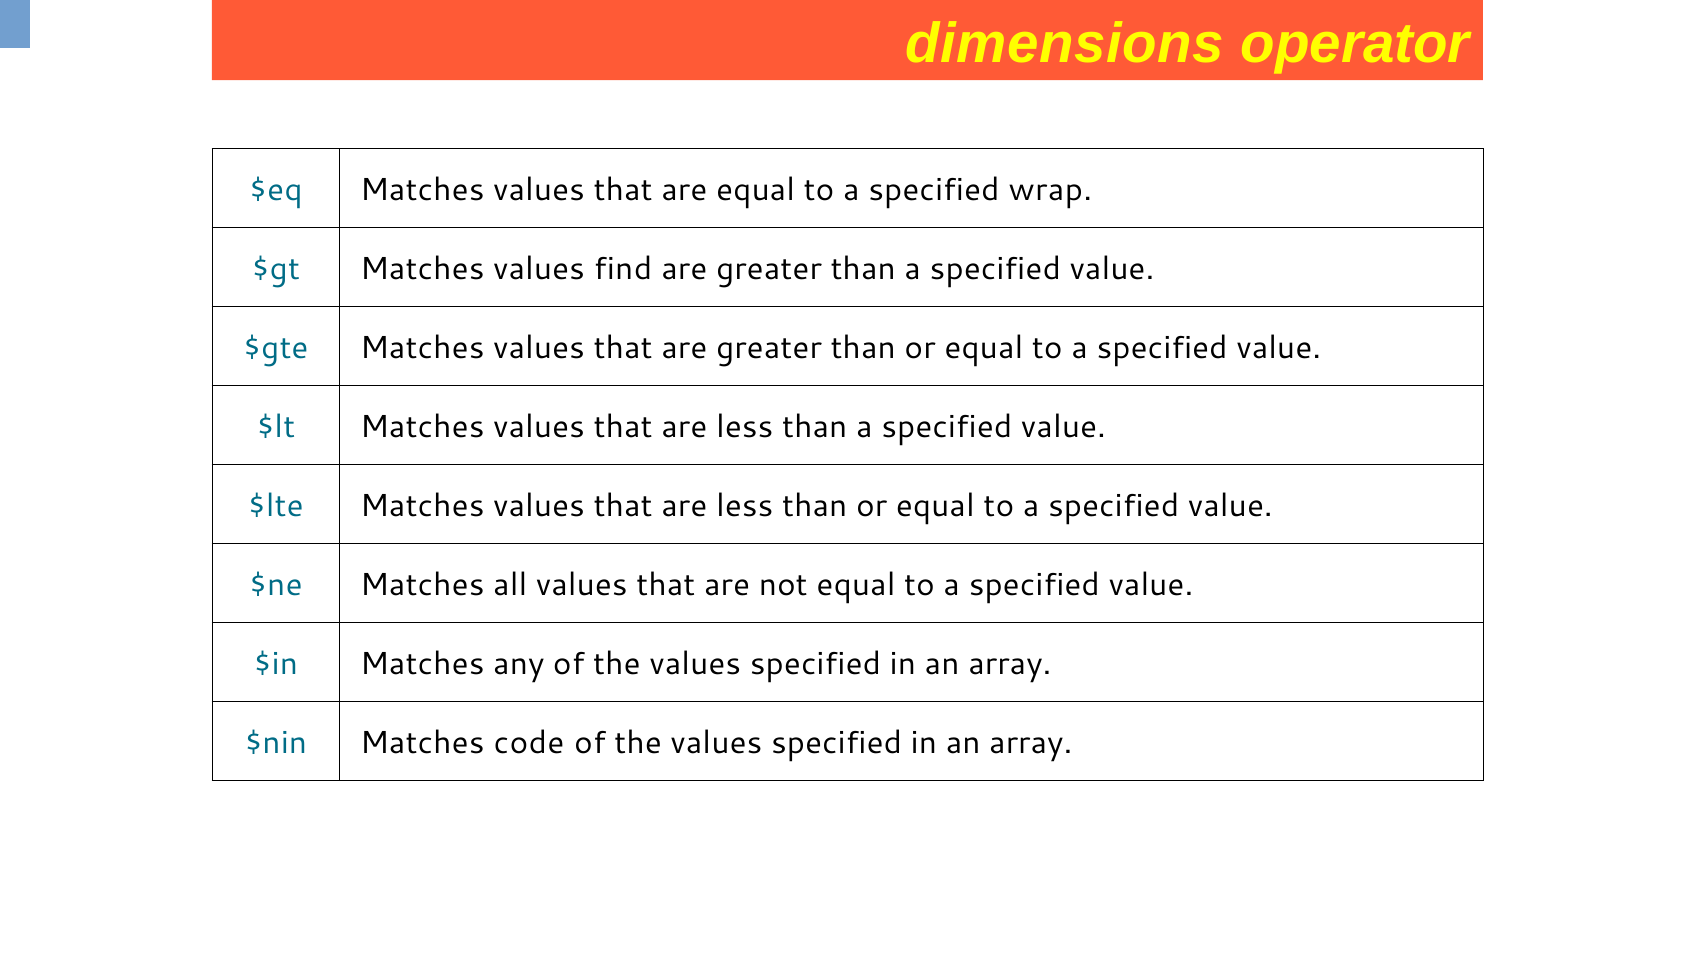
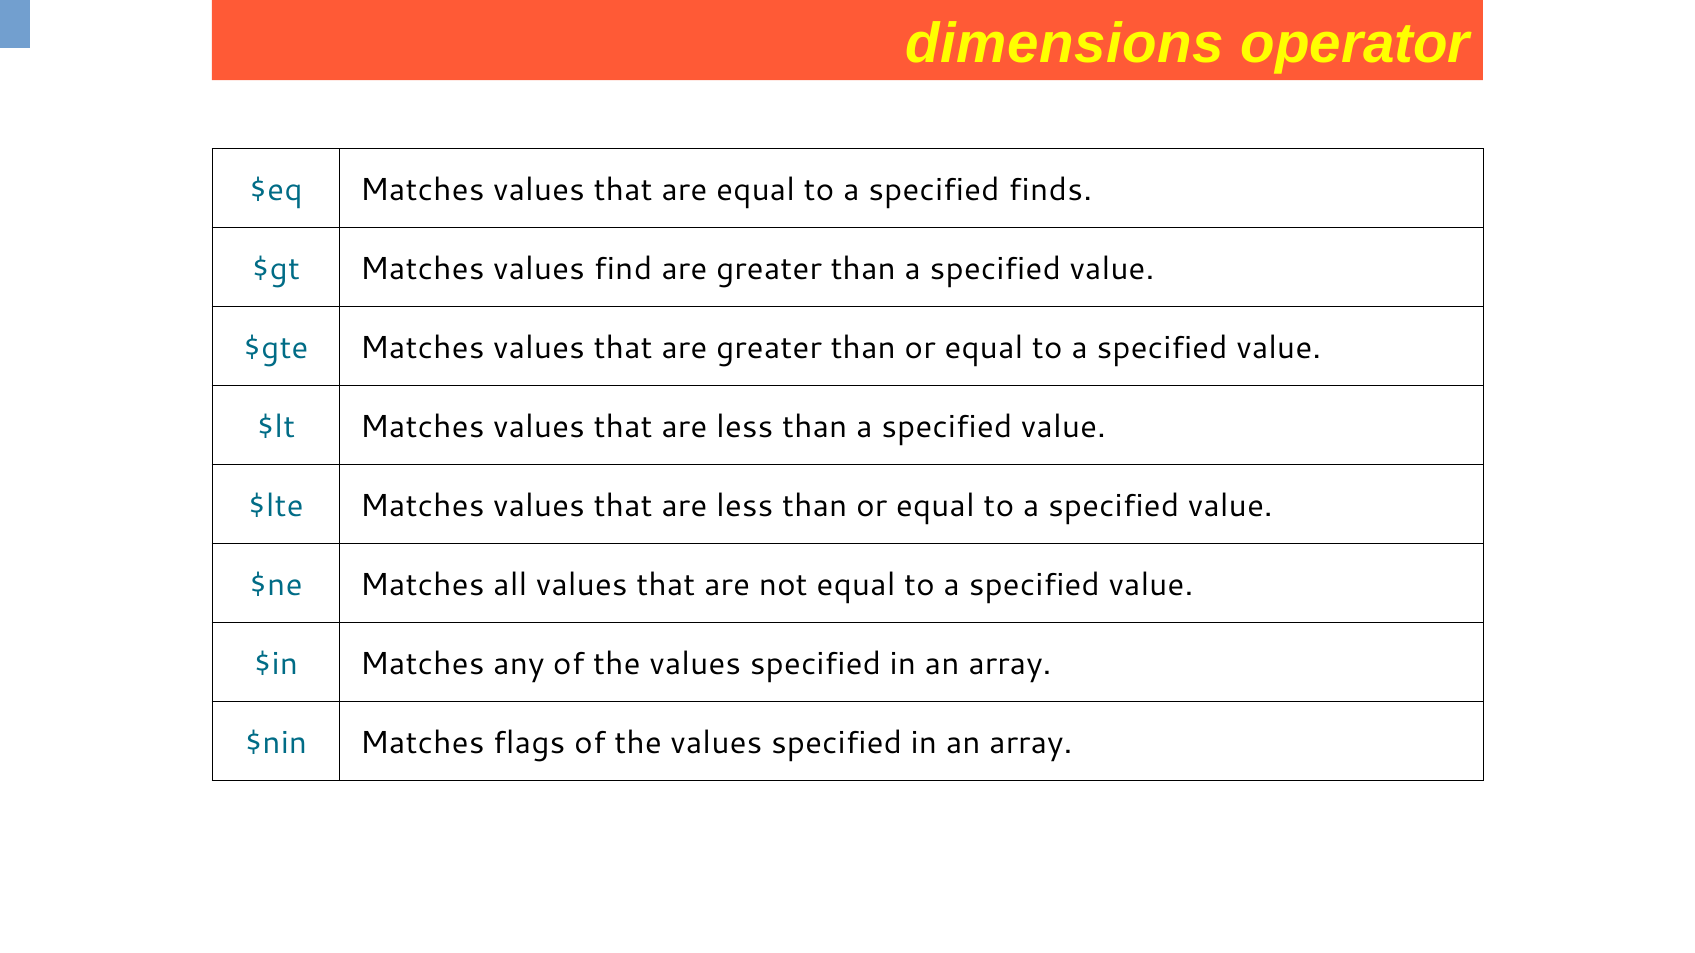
wrap: wrap -> finds (1050, 190)
code: code -> flags (529, 743)
